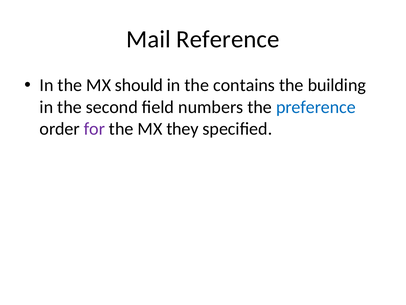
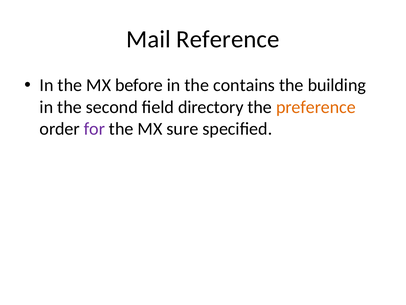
should: should -> before (139, 85)
numbers: numbers -> directory (211, 107)
preference colour: blue -> orange (316, 107)
they: they -> sure (182, 129)
